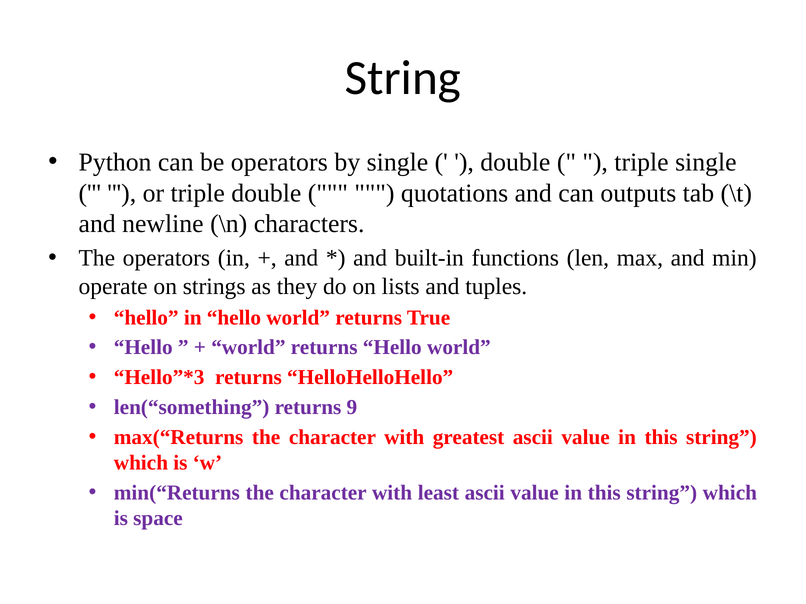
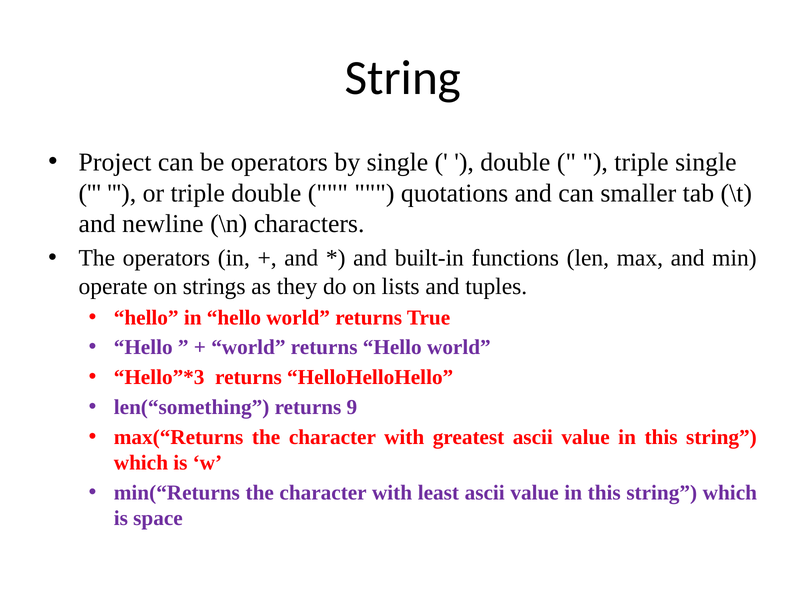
Python: Python -> Project (115, 162)
outputs: outputs -> smaller (638, 193)
